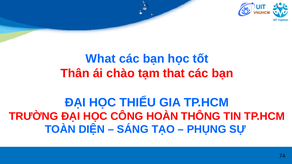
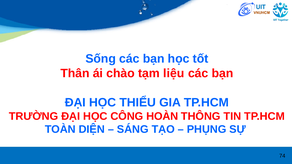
What: What -> Sống (101, 59)
that: that -> liệu (174, 73)
